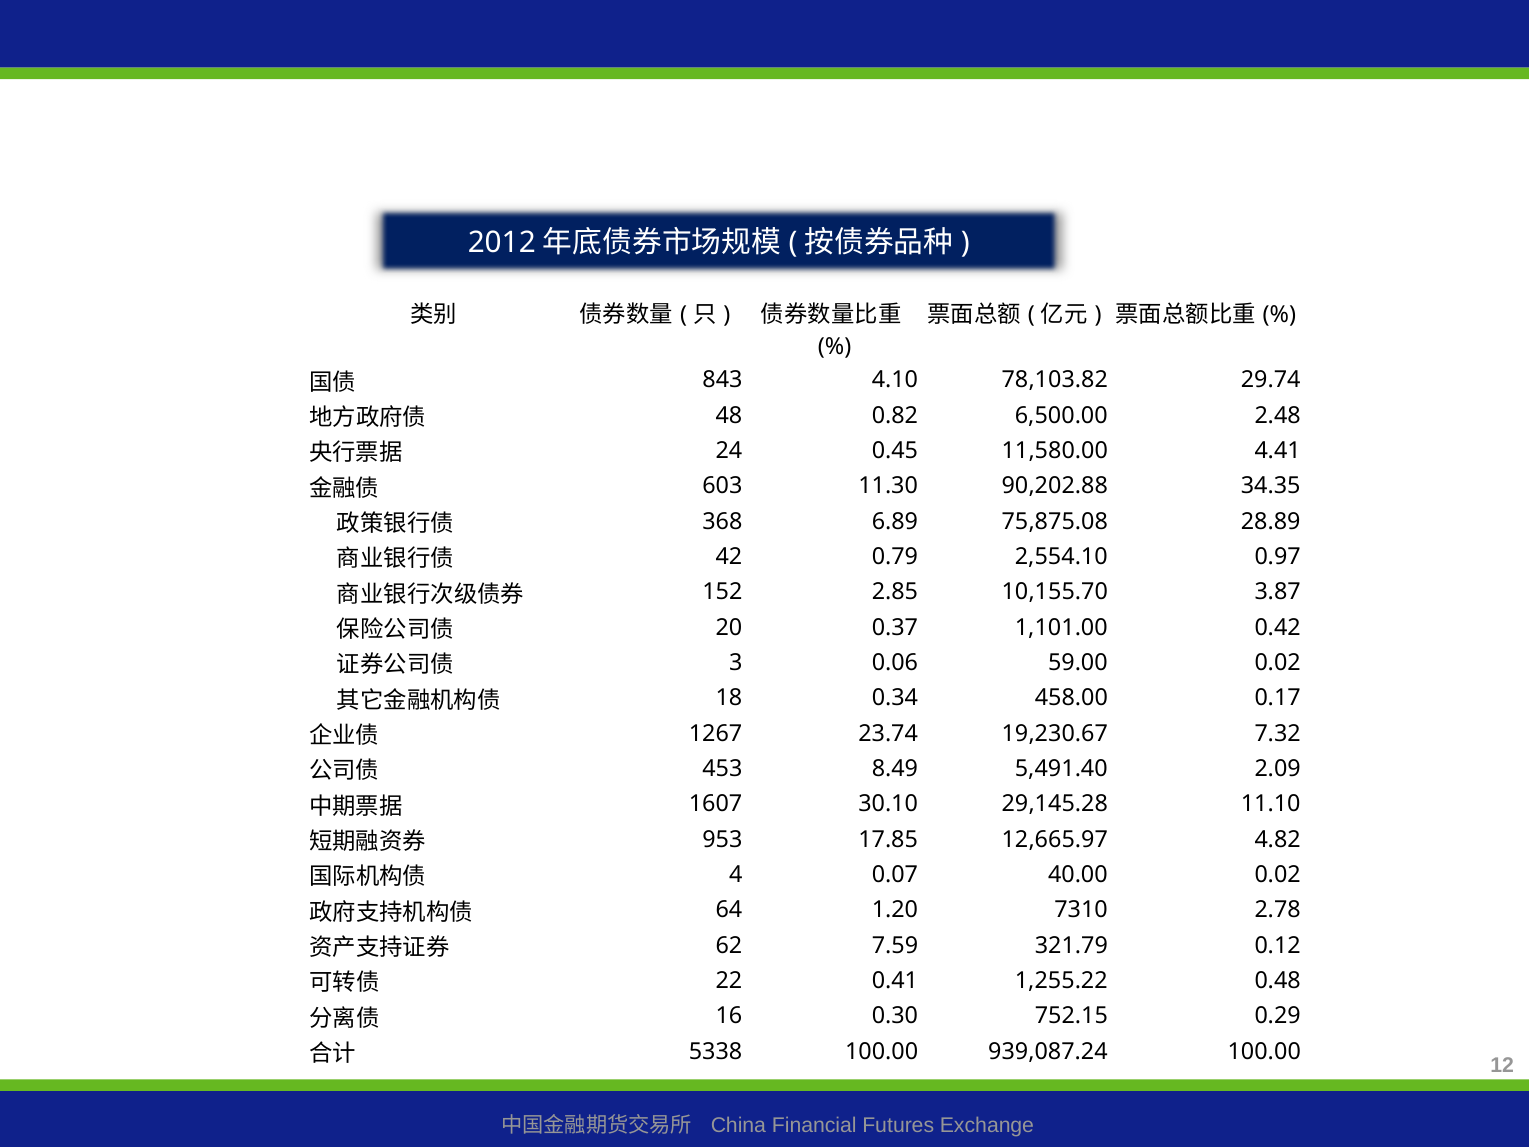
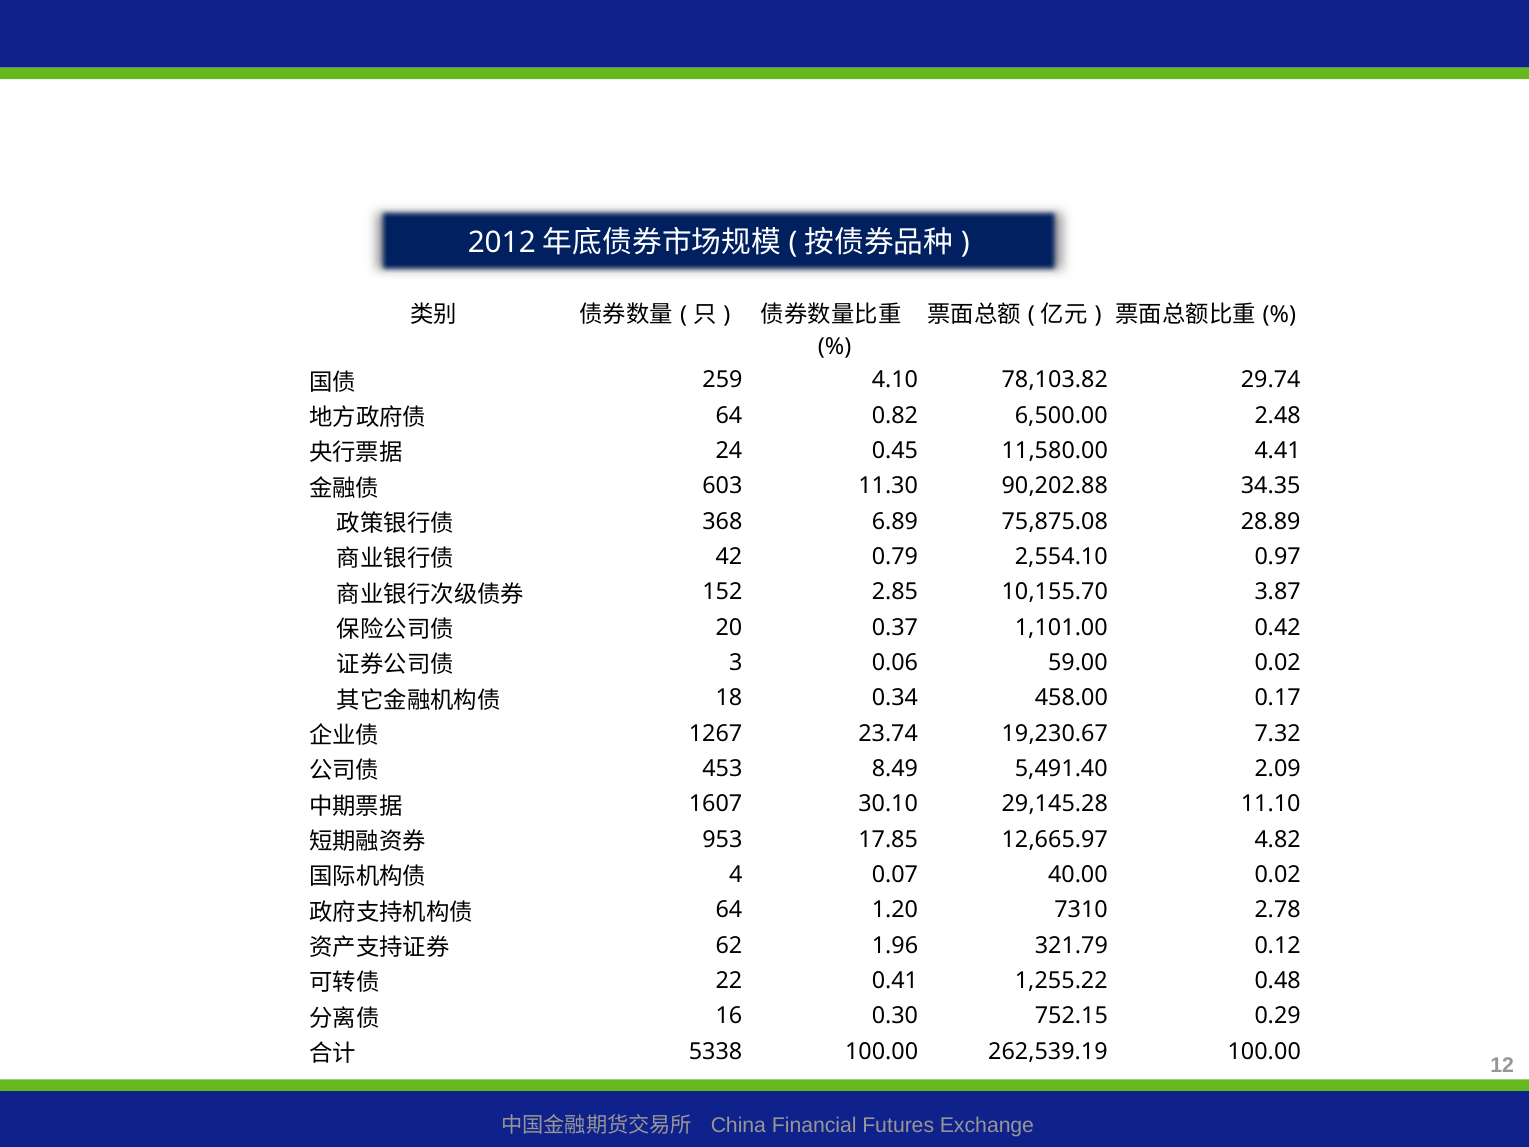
843: 843 -> 259 (722, 380)
48: 48 -> 64 (729, 415)
7.59: 7.59 -> 1.96 (895, 945)
939,087.24: 939,087.24 -> 262,539.19 (1048, 1051)
